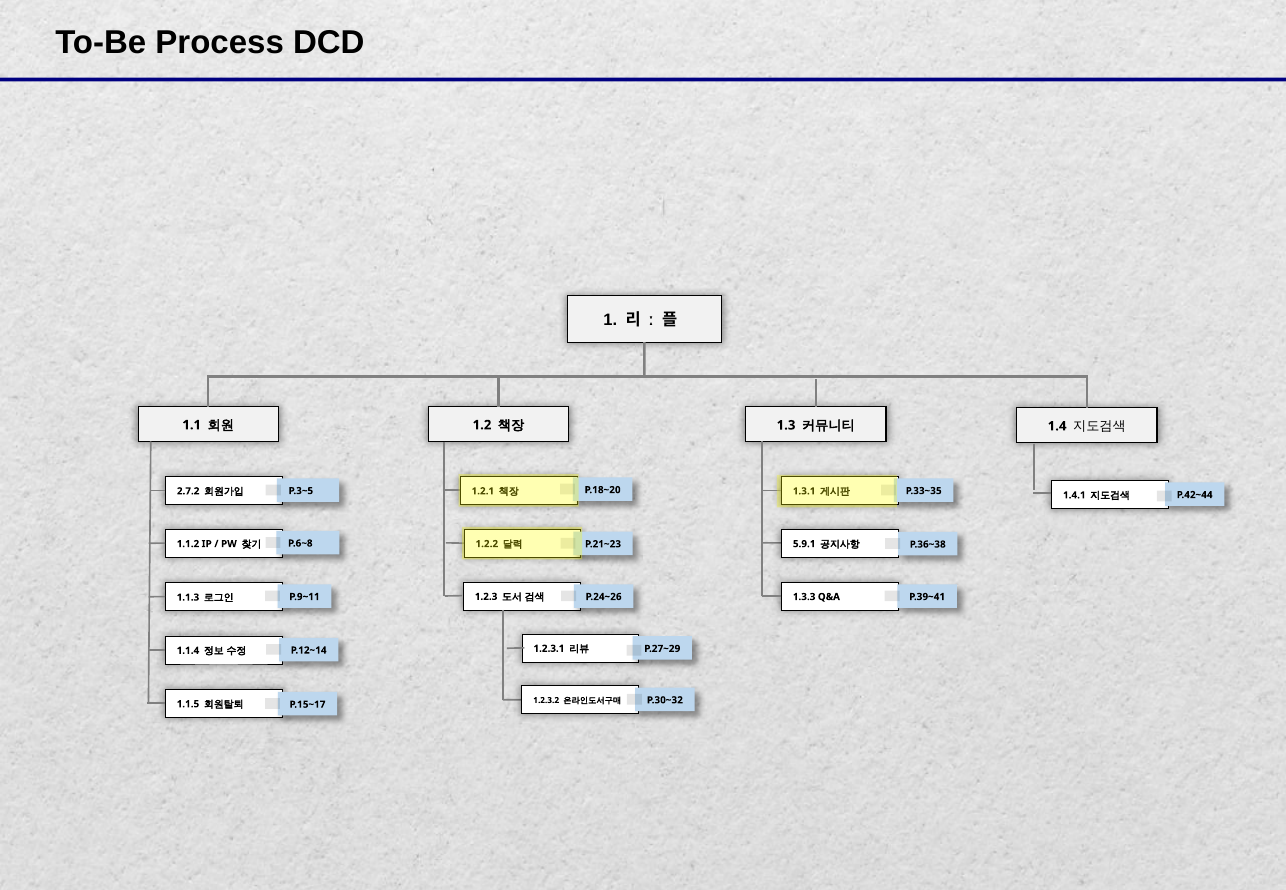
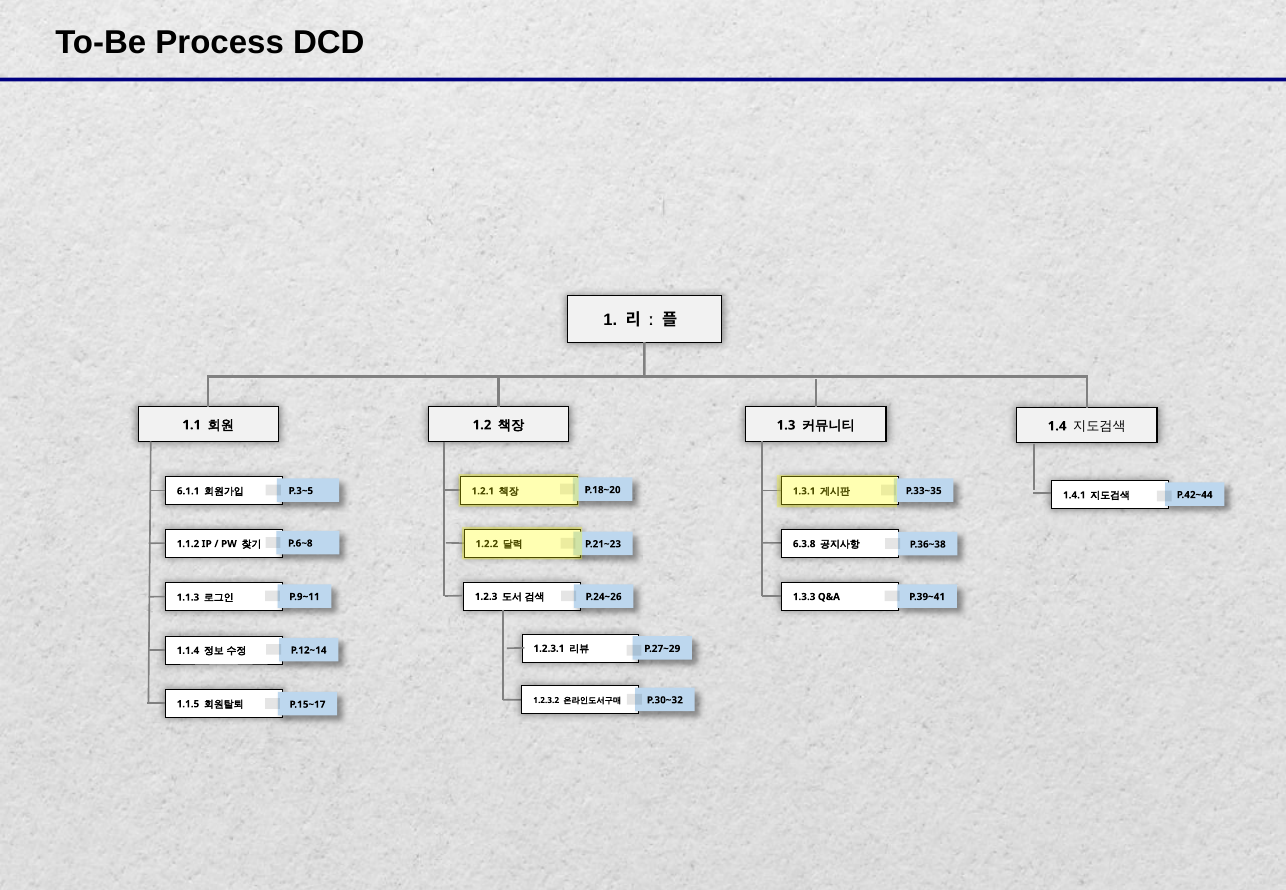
2.7.2: 2.7.2 -> 6.1.1 (188, 491)
5.9.1: 5.9.1 -> 6.3.8 (804, 544)
